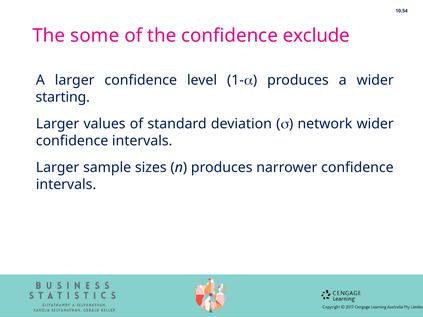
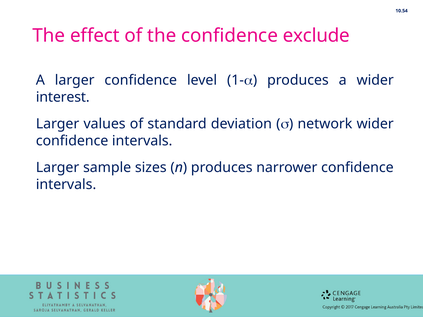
some: some -> effect (95, 36)
starting: starting -> interest (63, 97)
